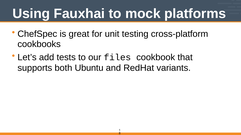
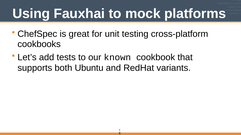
files: files -> known (117, 58)
